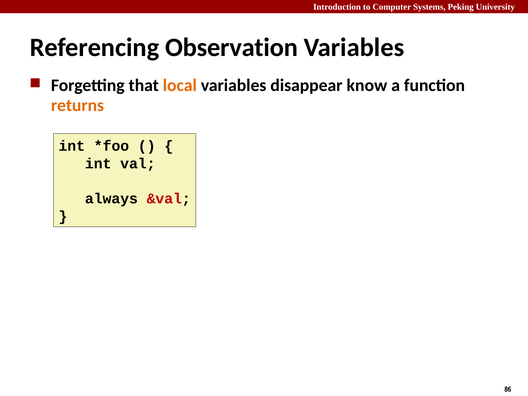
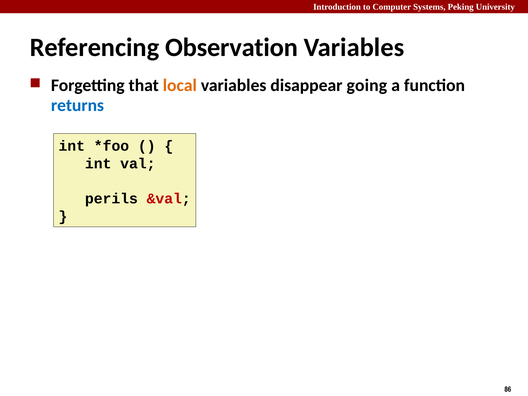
know: know -> going (367, 85)
returns colour: orange -> blue (77, 105)
always: always -> perils (111, 199)
